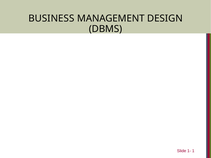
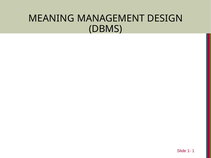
BUSINESS: BUSINESS -> MEANING (51, 18)
